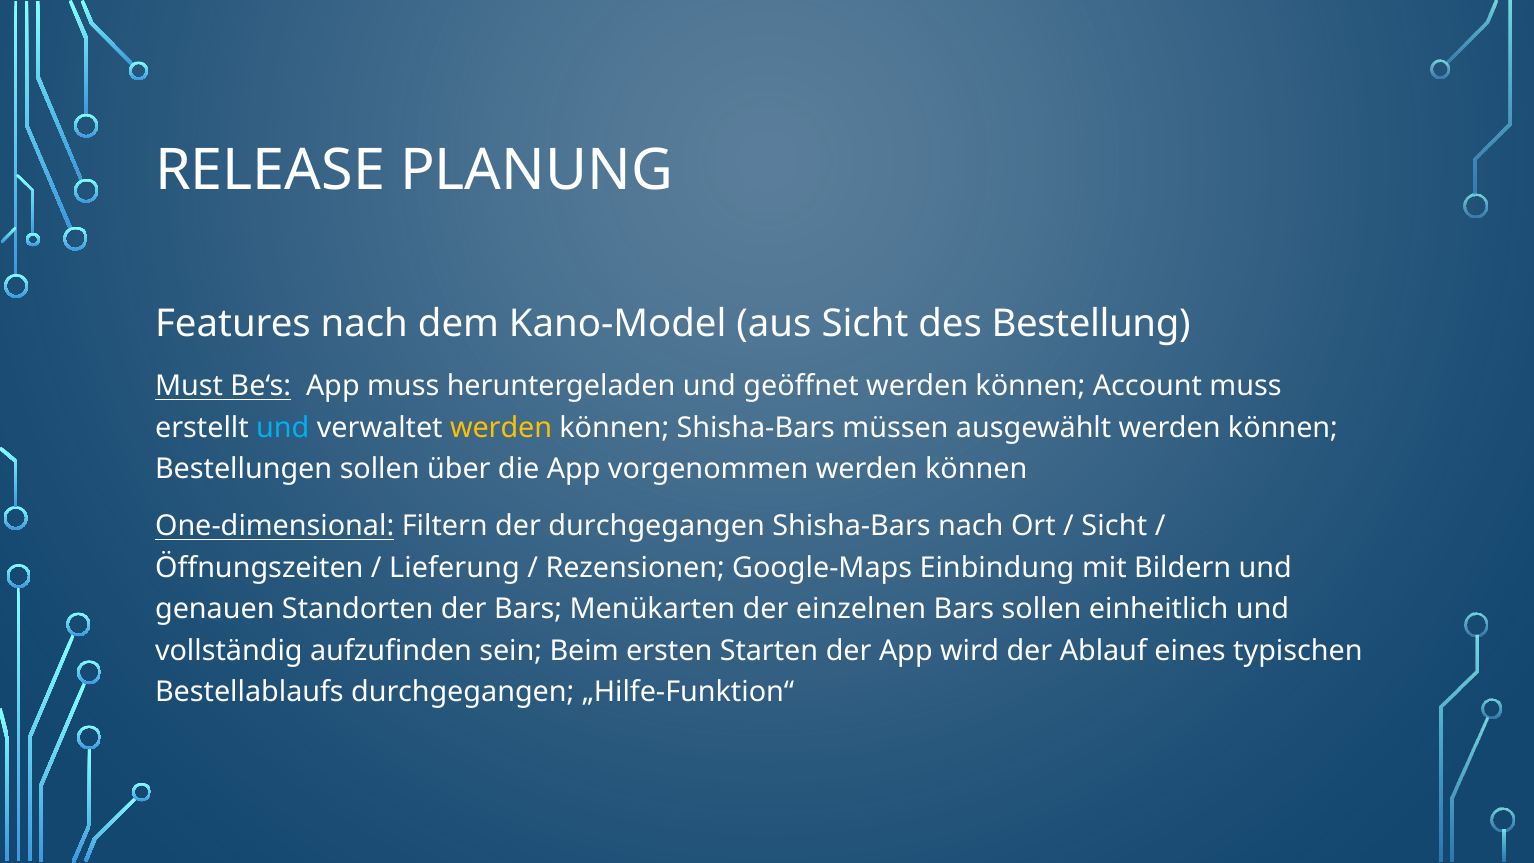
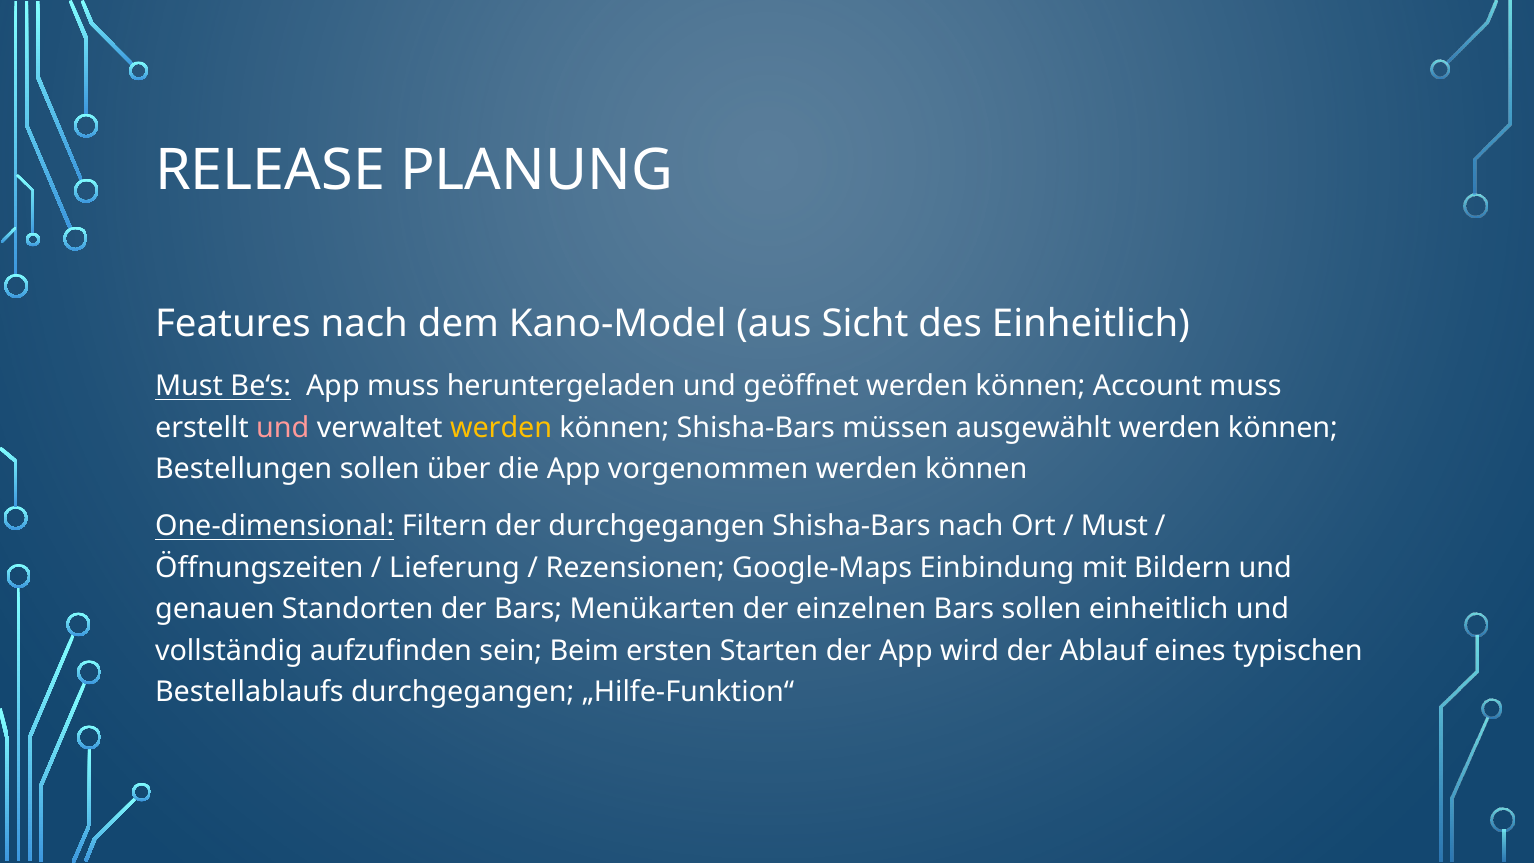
des Bestellung: Bestellung -> Einheitlich (1091, 324)
und colour: light blue -> pink (283, 428)
Sicht: Sicht -> Must (1114, 526)
